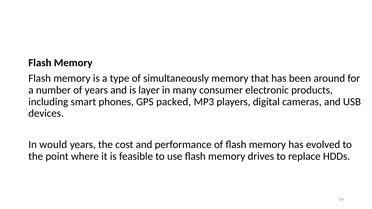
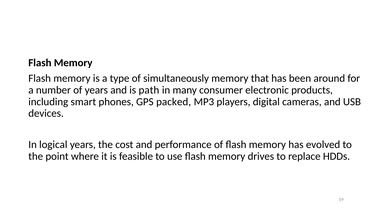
layer: layer -> path (149, 90)
would: would -> logical (53, 145)
